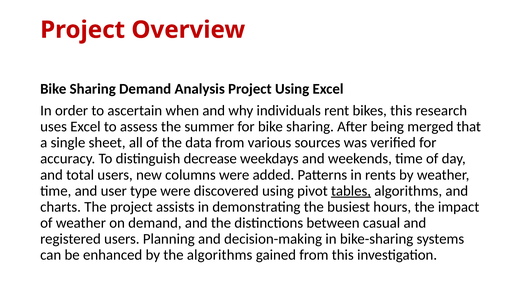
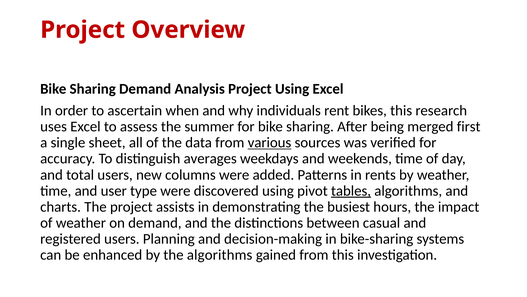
that: that -> first (469, 126)
various underline: none -> present (270, 142)
decrease: decrease -> averages (210, 158)
